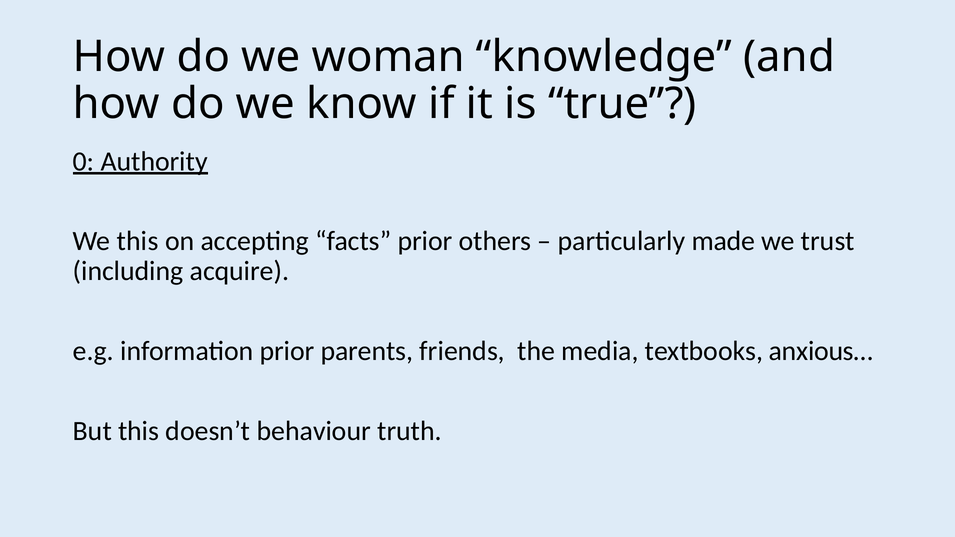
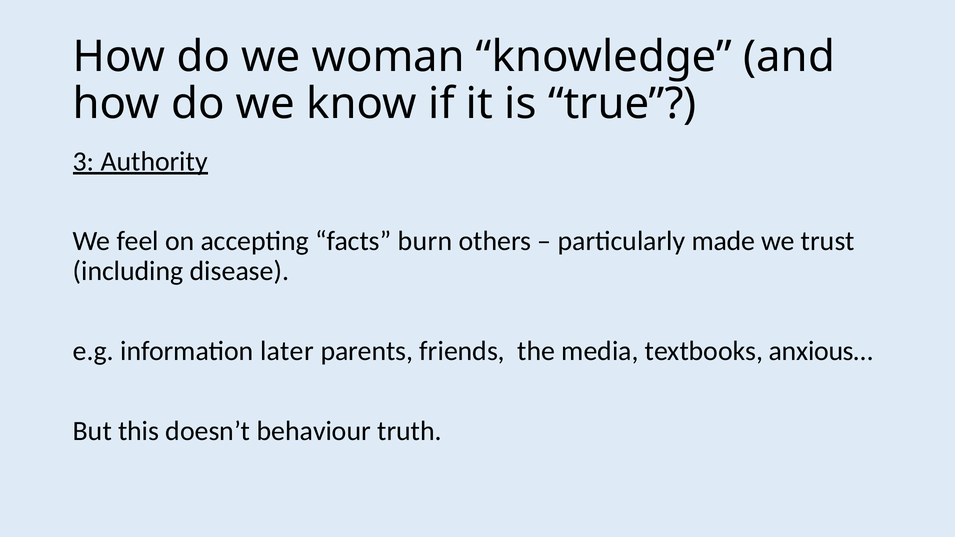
0: 0 -> 3 (84, 161)
We this: this -> feel (138, 241)
facts prior: prior -> burn (425, 241)
acquire: acquire -> disease (239, 271)
information prior: prior -> later (287, 351)
